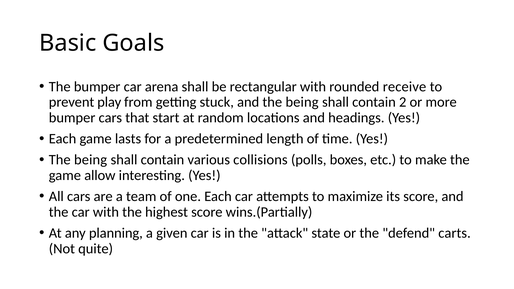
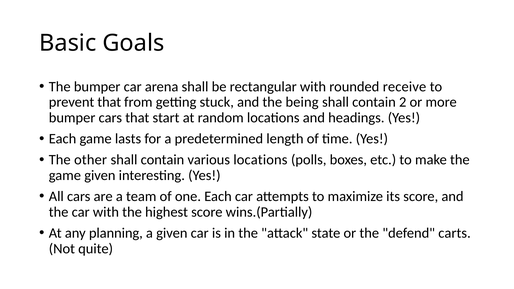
prevent play: play -> that (109, 102)
being: being -> other (91, 160)
various collisions: collisions -> locations (260, 160)
game allow: allow -> given (100, 175)
